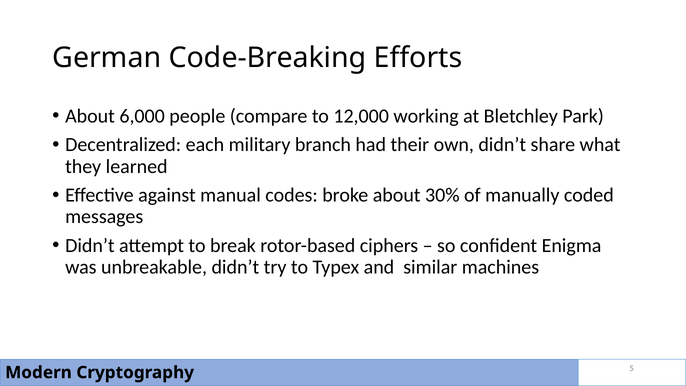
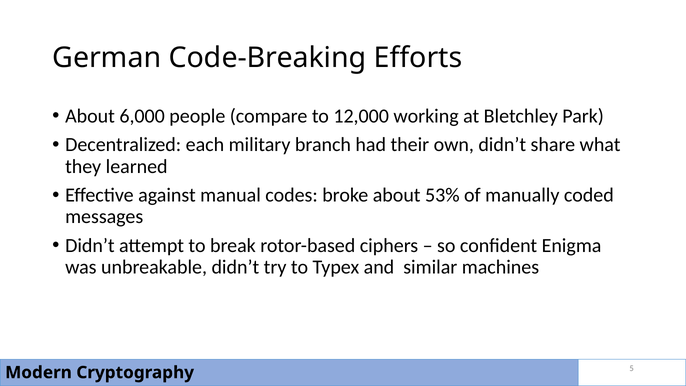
30%: 30% -> 53% (442, 195)
